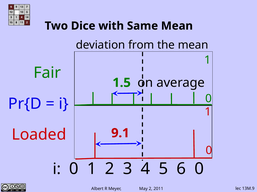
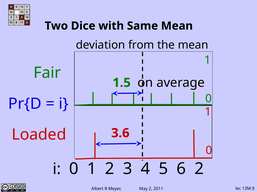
9.1: 9.1 -> 3.6 (120, 134)
6 0: 0 -> 2 (199, 169)
